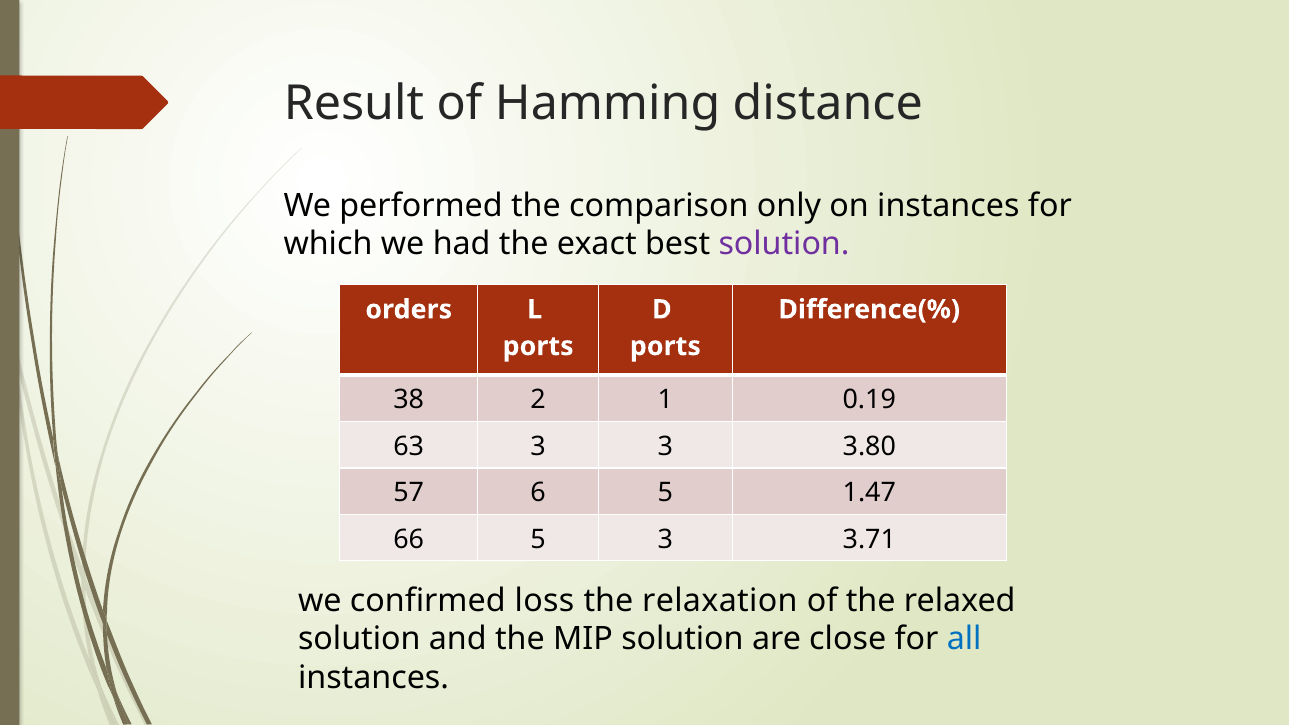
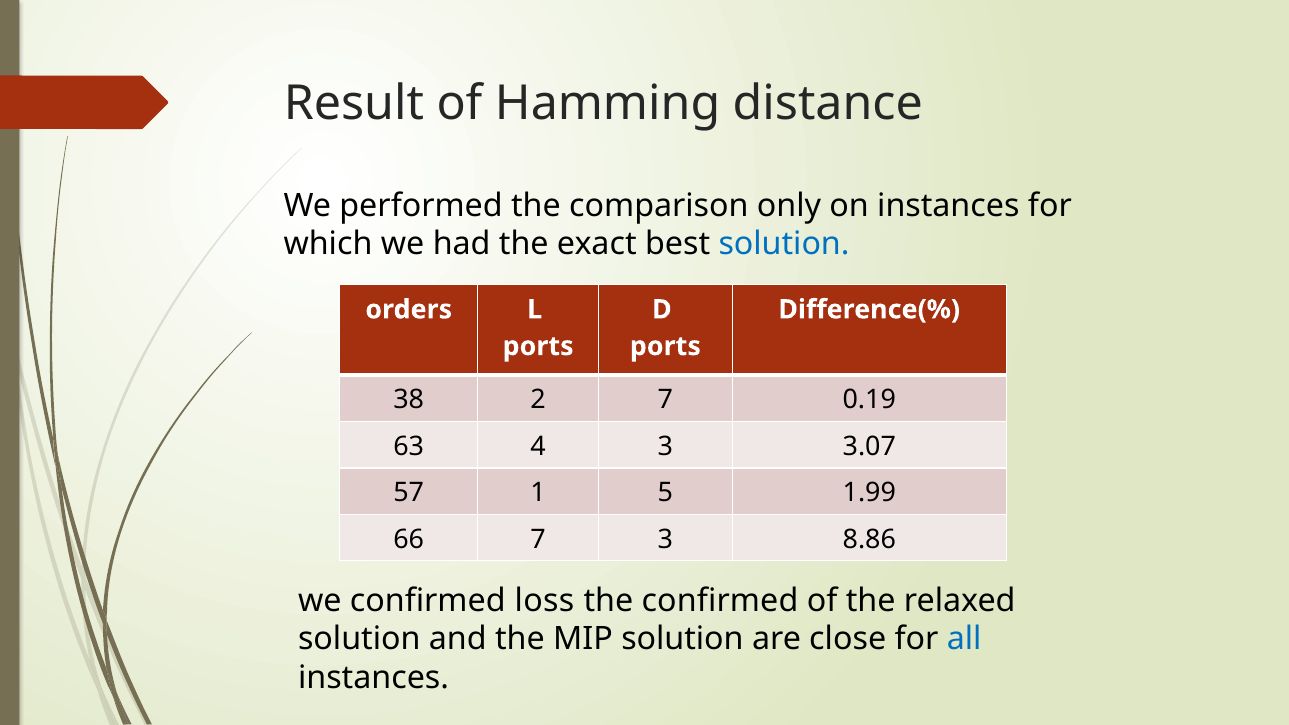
solution colour: purple -> blue (784, 244)
2 1: 1 -> 7 (665, 400)
63 3: 3 -> 4 (538, 446)
3.80: 3.80 -> 3.07 (869, 446)
6: 6 -> 1 (538, 493)
1.47: 1.47 -> 1.99 (869, 493)
66 5: 5 -> 7 (538, 539)
3.71: 3.71 -> 8.86 (869, 539)
the relaxation: relaxation -> confirmed (720, 601)
